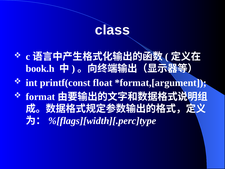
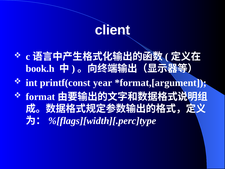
class: class -> client (113, 30)
float: float -> year (103, 83)
